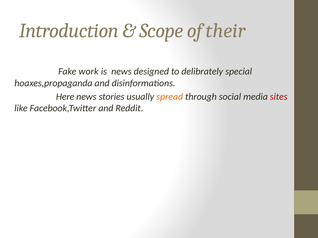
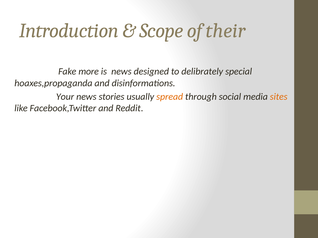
work: work -> more (89, 72)
Here: Here -> Your (65, 97)
sites colour: red -> orange (279, 97)
